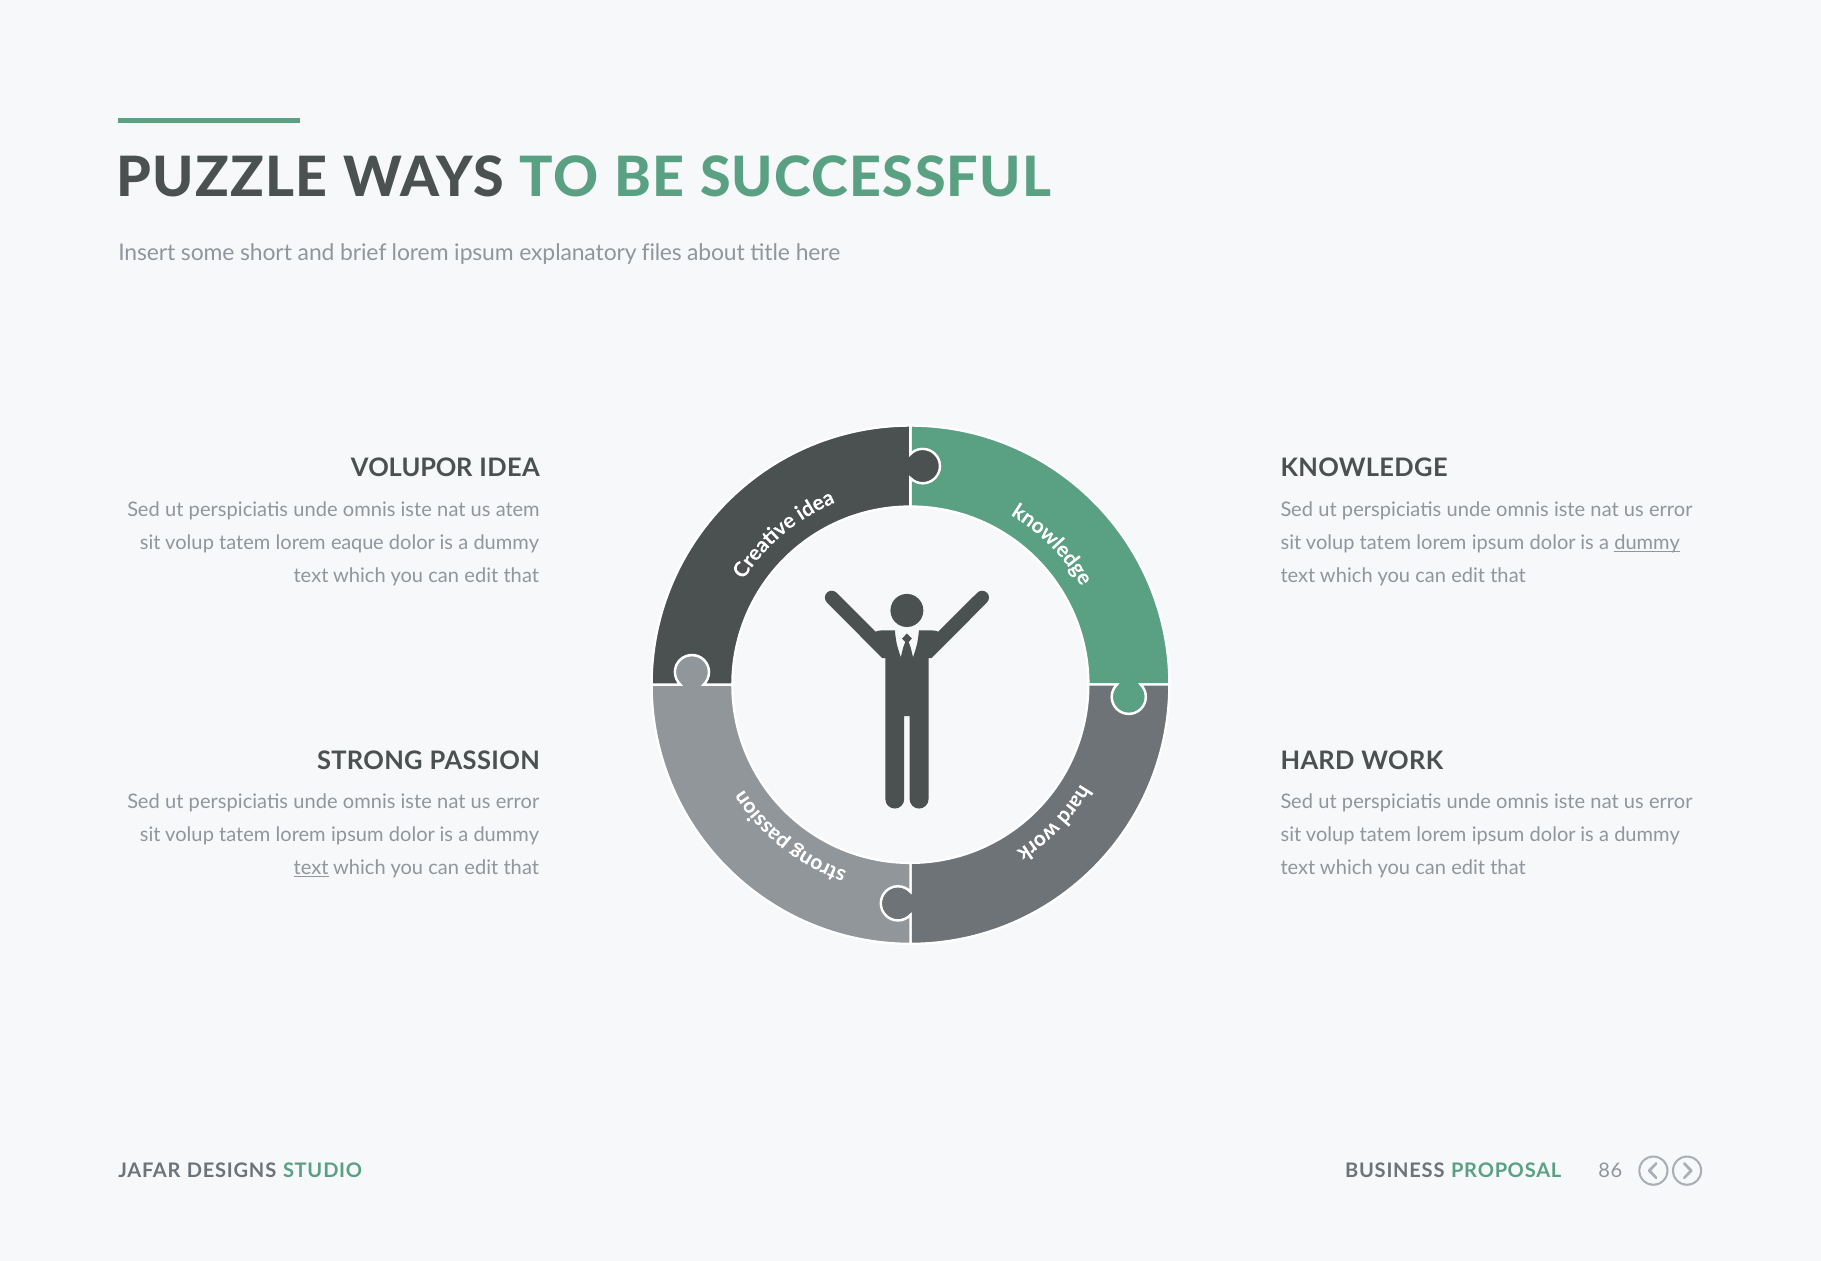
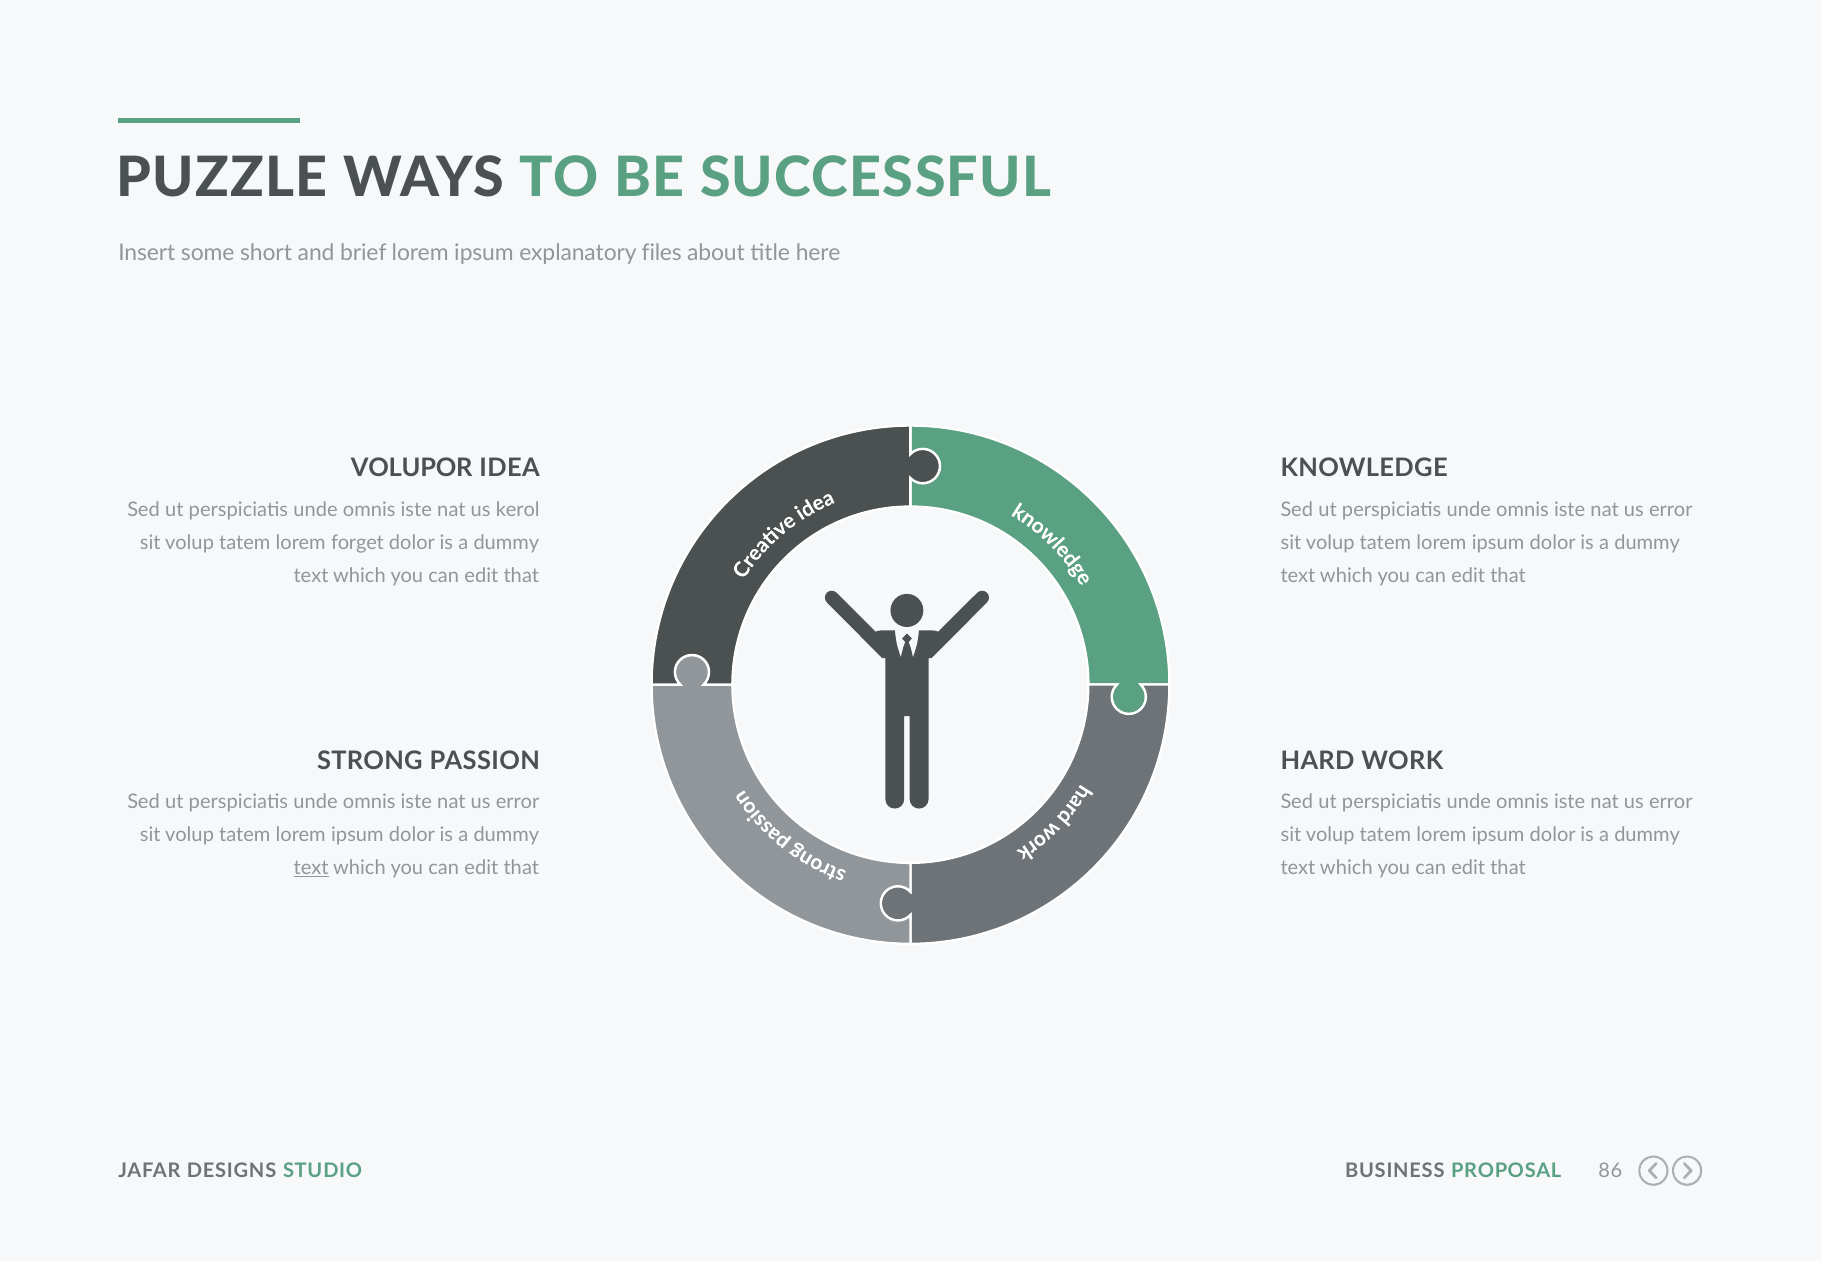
atem: atem -> kerol (518, 510)
eaque: eaque -> forget (357, 542)
dummy underline: present -> none (1647, 542)
